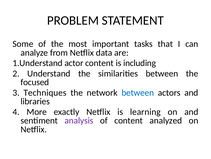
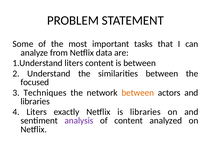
1.Understand actor: actor -> liters (74, 63)
is including: including -> between (140, 63)
between colour: blue -> orange (138, 92)
4 More: More -> Liters (37, 111)
is learning: learning -> libraries (145, 111)
